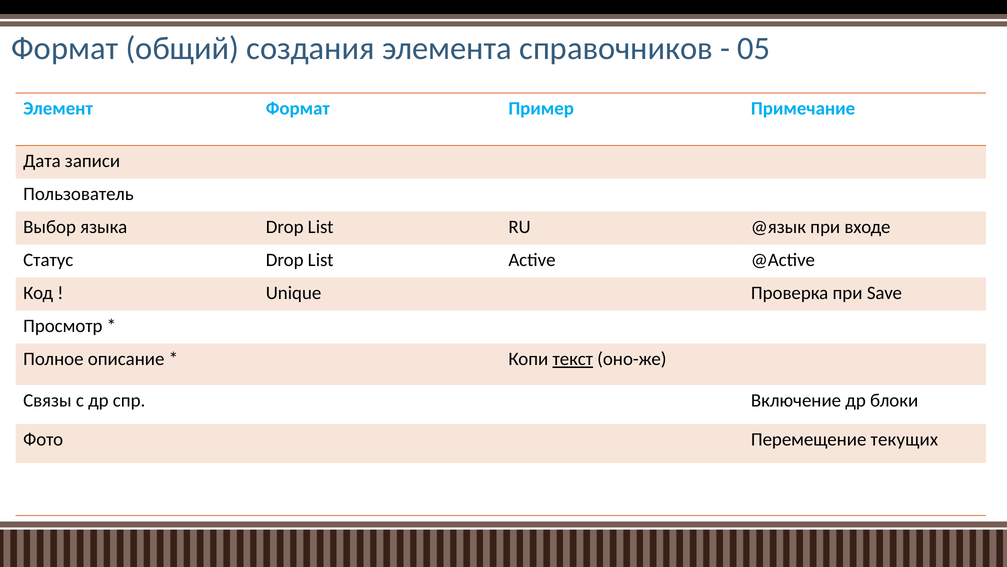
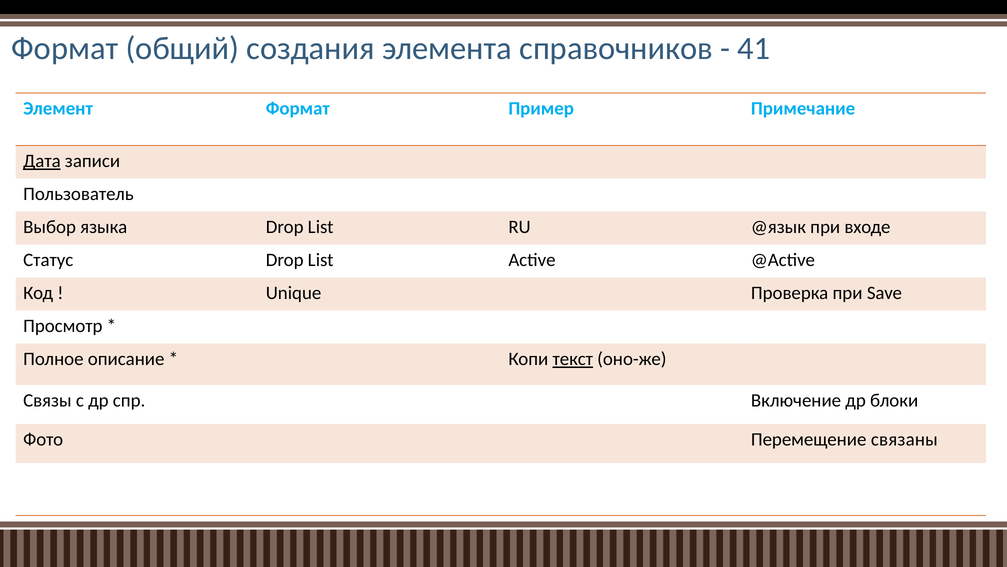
05: 05 -> 41 (754, 49)
Дата underline: none -> present (42, 161)
текущих: текущих -> связаны (904, 439)
